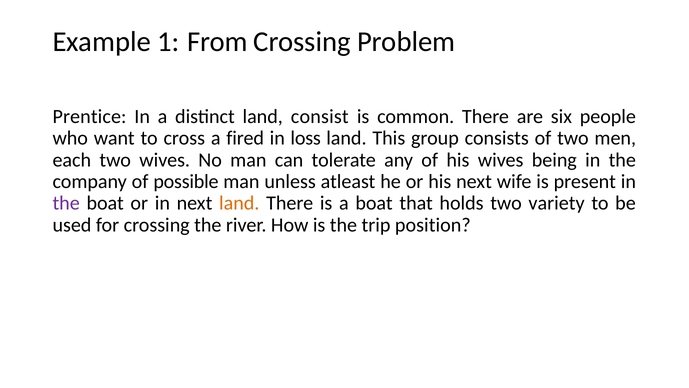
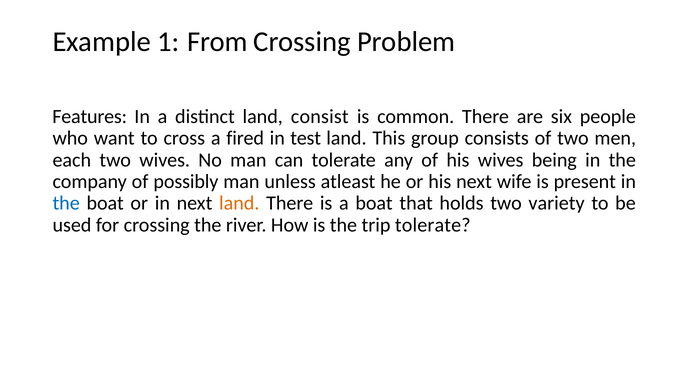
Prentice: Prentice -> Features (90, 116)
loss: loss -> test (306, 138)
possible: possible -> possibly (186, 181)
the colour: purple -> blue (66, 203)
trip position: position -> tolerate (433, 225)
